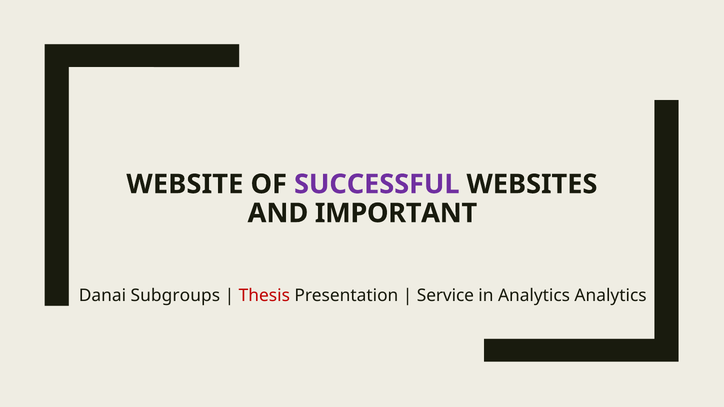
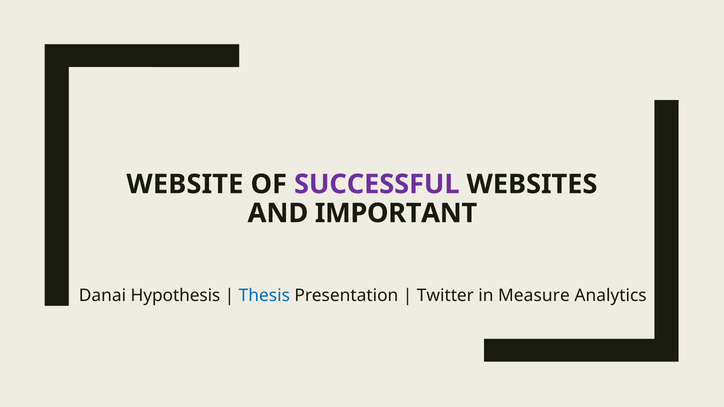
Subgroups: Subgroups -> Hypothesis (175, 296)
Thesis colour: red -> blue (264, 296)
Service: Service -> Twitter (445, 296)
in Analytics: Analytics -> Measure (534, 296)
